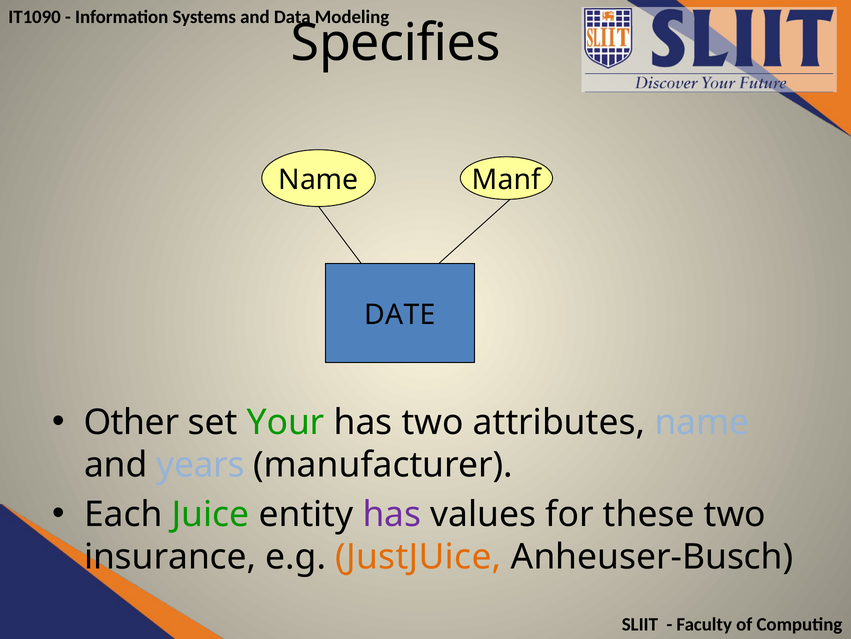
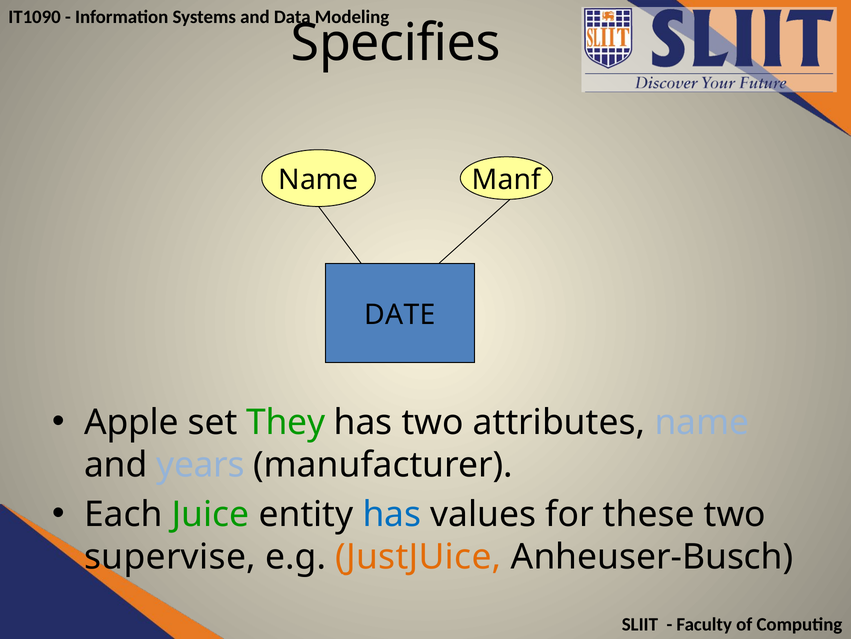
Other: Other -> Apple (131, 422)
Your: Your -> They (286, 422)
has colour: purple -> blue (392, 514)
insurance: insurance -> supervise (170, 557)
